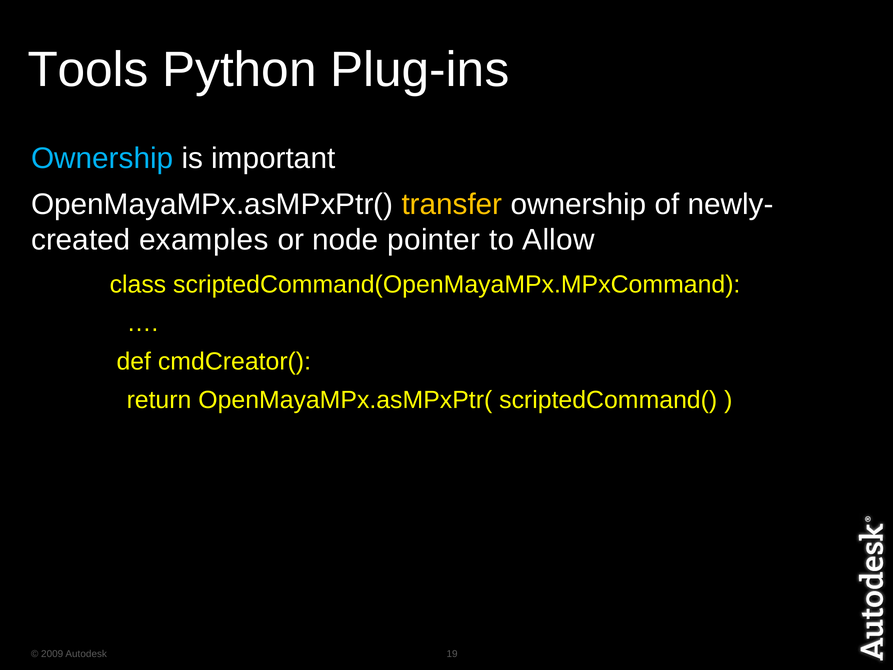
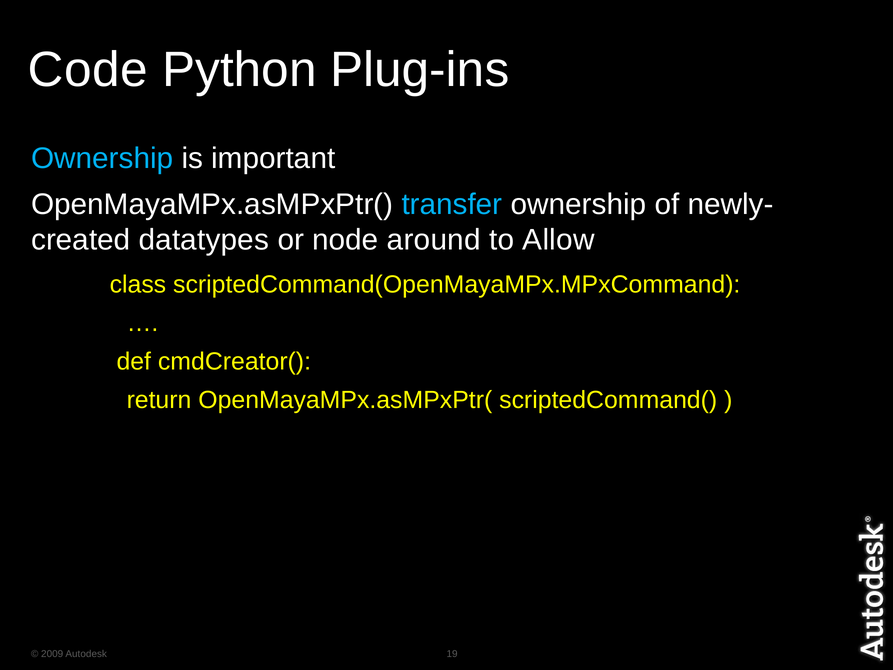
Tools: Tools -> Code (88, 70)
transfer colour: yellow -> light blue (452, 204)
examples: examples -> datatypes (204, 240)
pointer: pointer -> around (434, 240)
